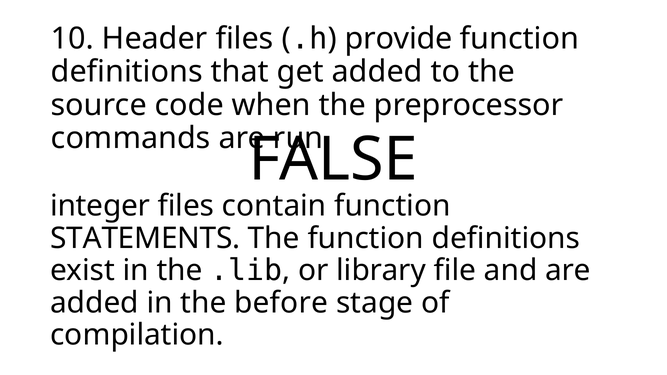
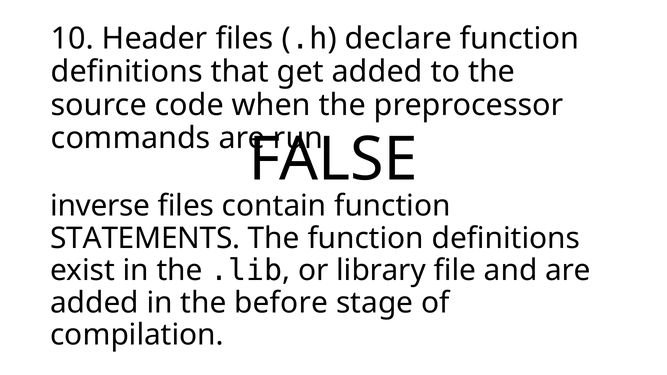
provide: provide -> declare (398, 39)
integer: integer -> inverse (100, 206)
